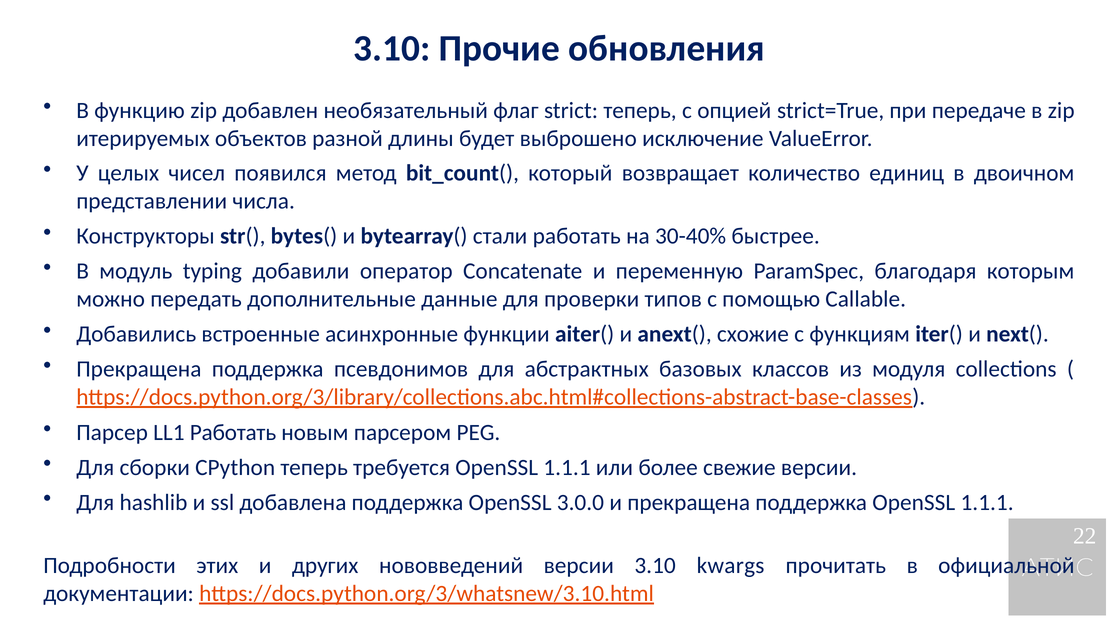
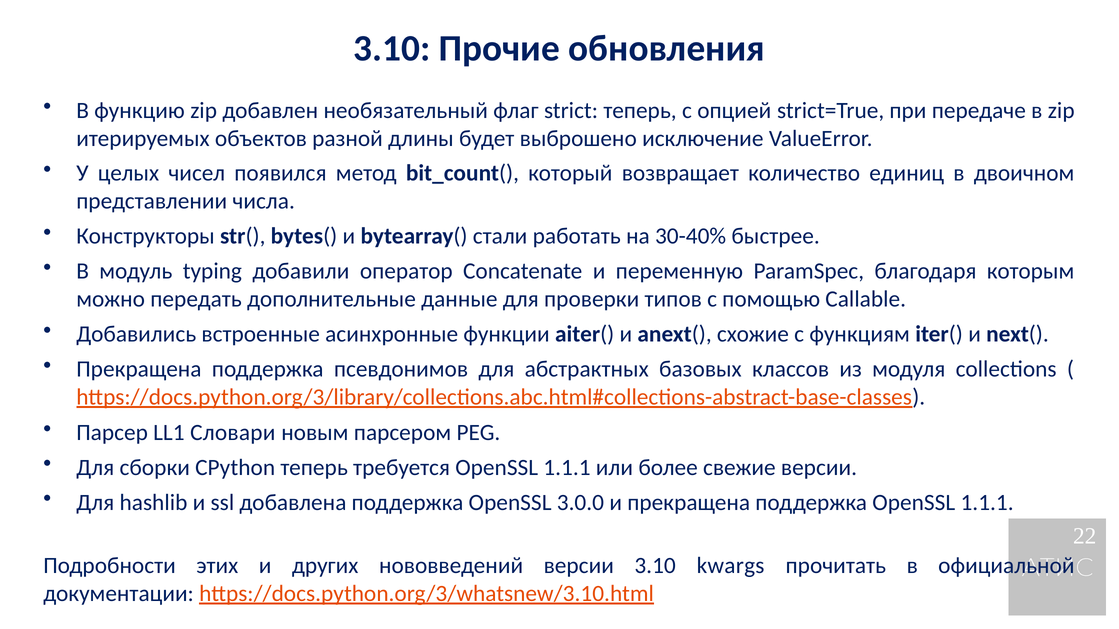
LL1 Работать: Работать -> Словари (233, 433)
